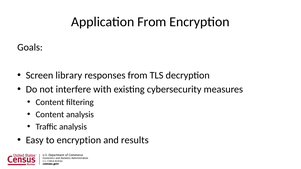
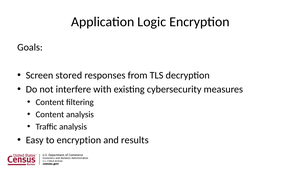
Application From: From -> Logic (152, 22)
library: library -> stored (69, 75)
